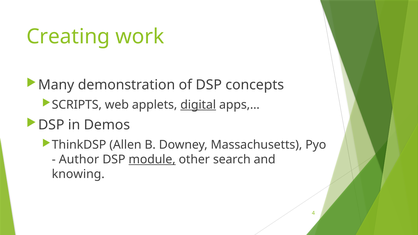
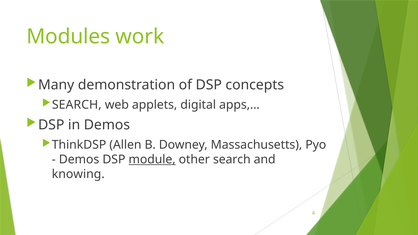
Creating: Creating -> Modules (68, 36)
SCRIPTS: SCRIPTS -> SEARCH (77, 105)
digital underline: present -> none (198, 105)
Author: Author -> Demos (79, 160)
